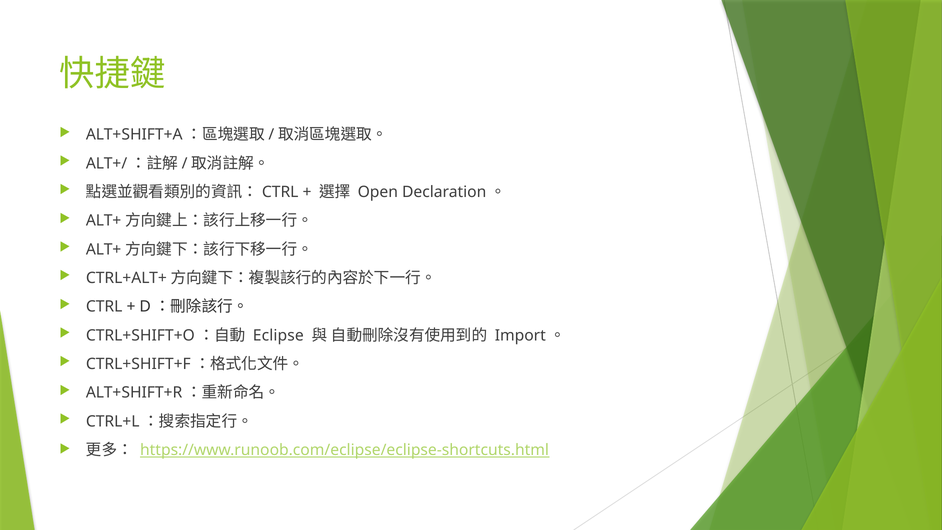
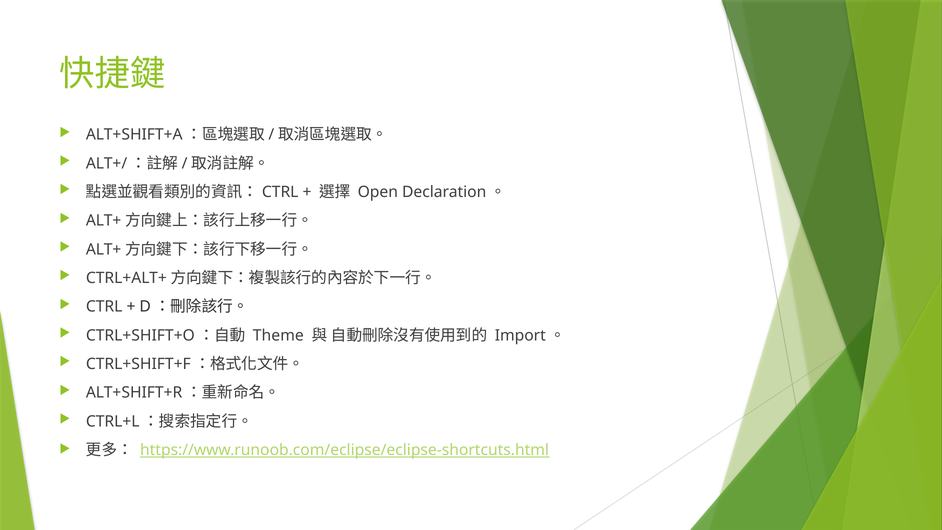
Eclipse: Eclipse -> Theme (278, 335)
